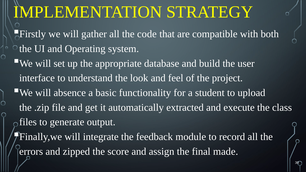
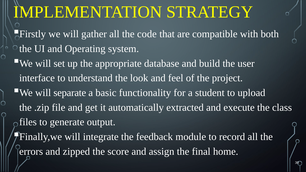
absence: absence -> separate (70, 93)
made: made -> home (226, 152)
